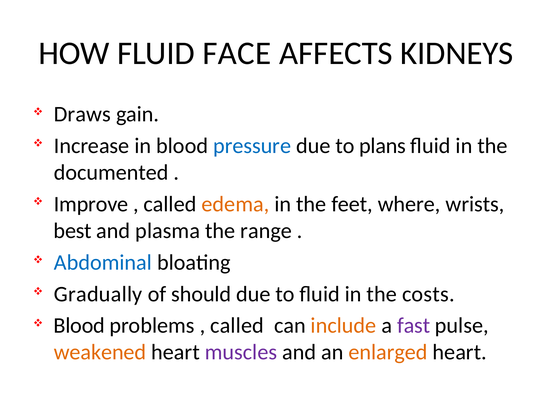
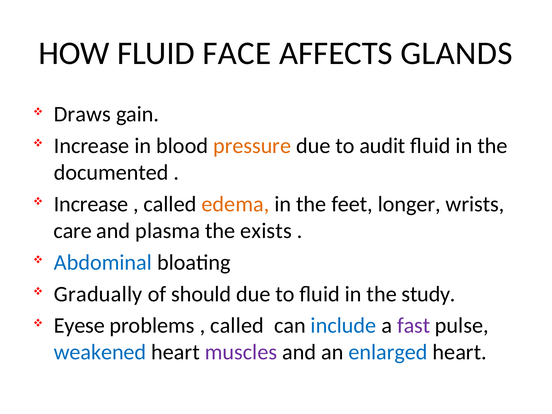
KIDNEYS: KIDNEYS -> GLANDS (457, 53)
pressure colour: blue -> orange (252, 146)
plans: plans -> audit (382, 146)
Improve: Improve -> Increase (91, 204)
where: where -> longer (409, 204)
best: best -> care (73, 231)
range: range -> exists (266, 231)
costs: costs -> study (429, 294)
Blood: Blood -> Eyese (79, 326)
include colour: orange -> blue (343, 326)
weakened colour: orange -> blue (100, 352)
enlarged colour: orange -> blue (388, 352)
